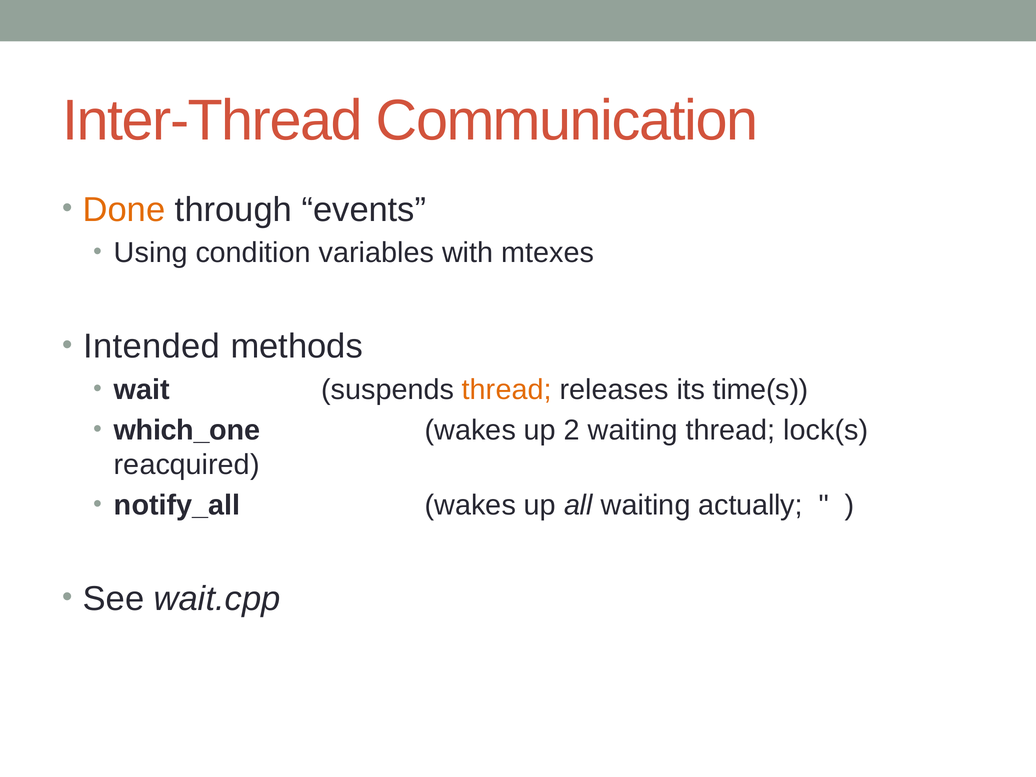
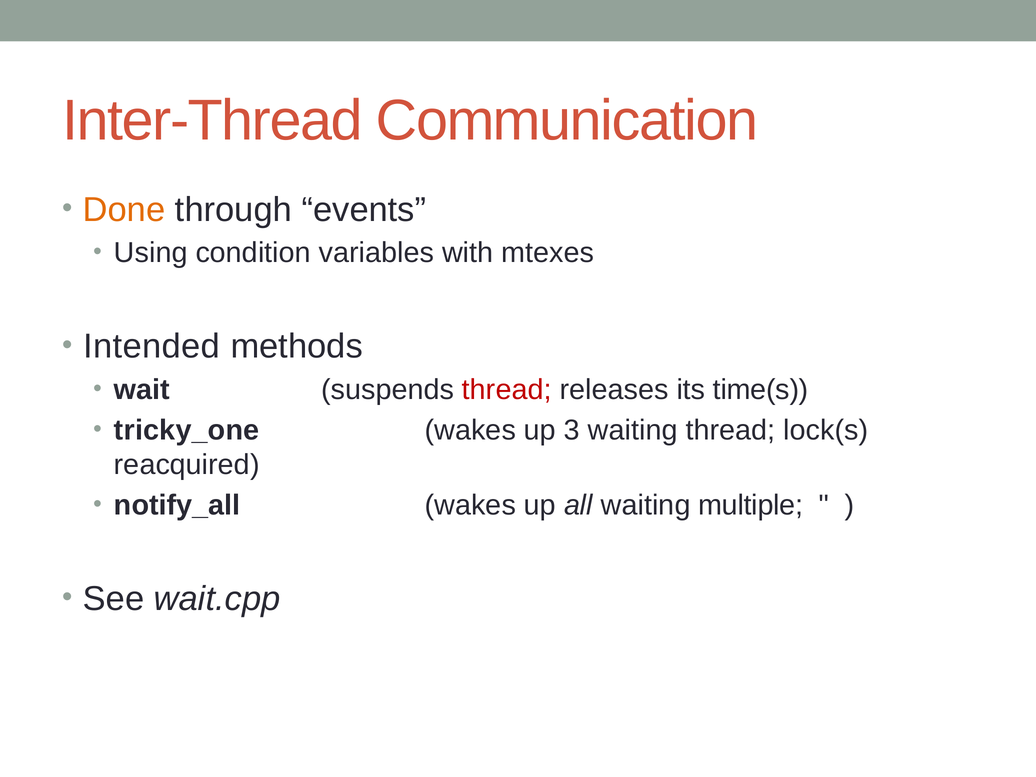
thread colour: orange -> red (507, 390)
which_one: which_one -> tricky_one (187, 430)
2: 2 -> 3 (572, 430)
actually: actually -> multiple (751, 505)
